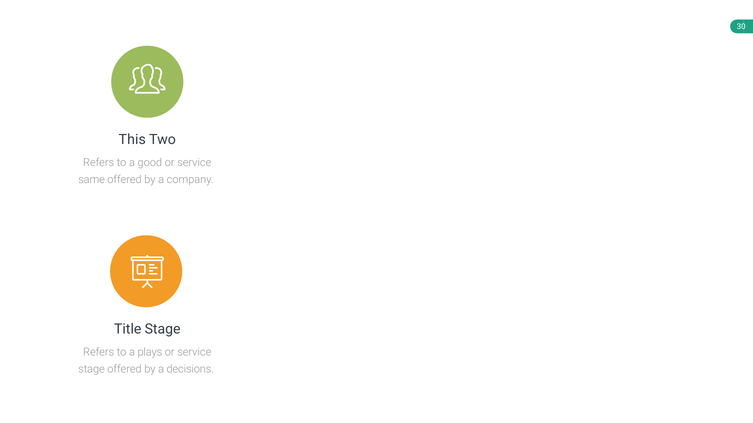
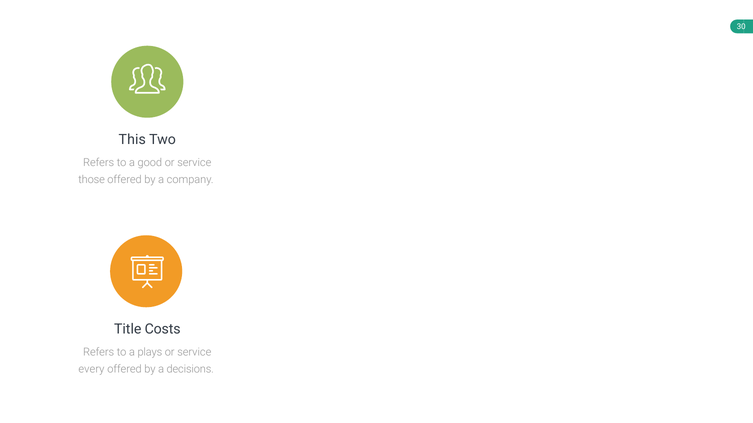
same: same -> those (92, 180)
Title Stage: Stage -> Costs (163, 329)
stage: stage -> every (91, 370)
